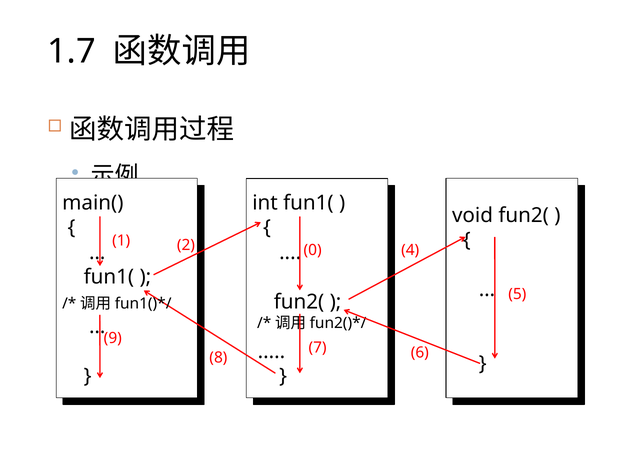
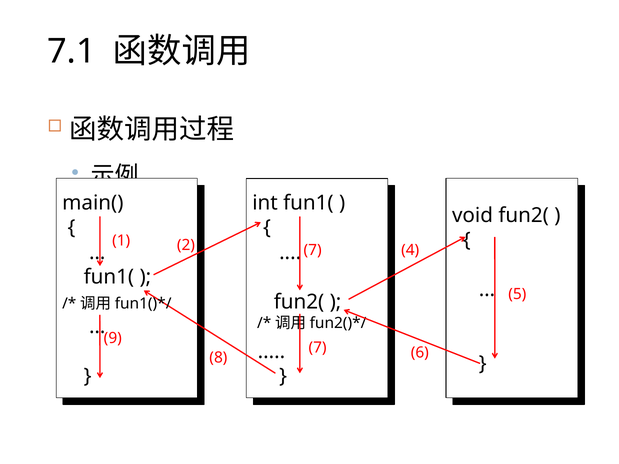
1.7: 1.7 -> 7.1 (72, 51)
2 0: 0 -> 7 (313, 250)
